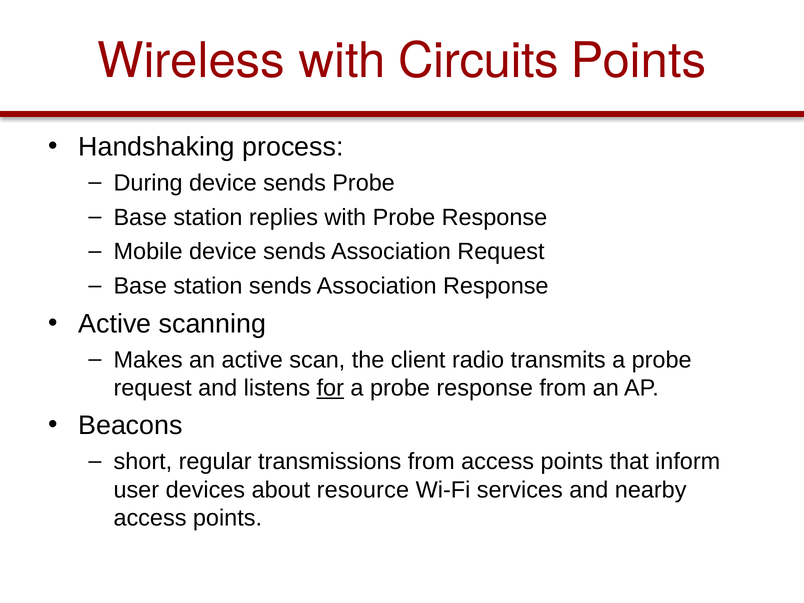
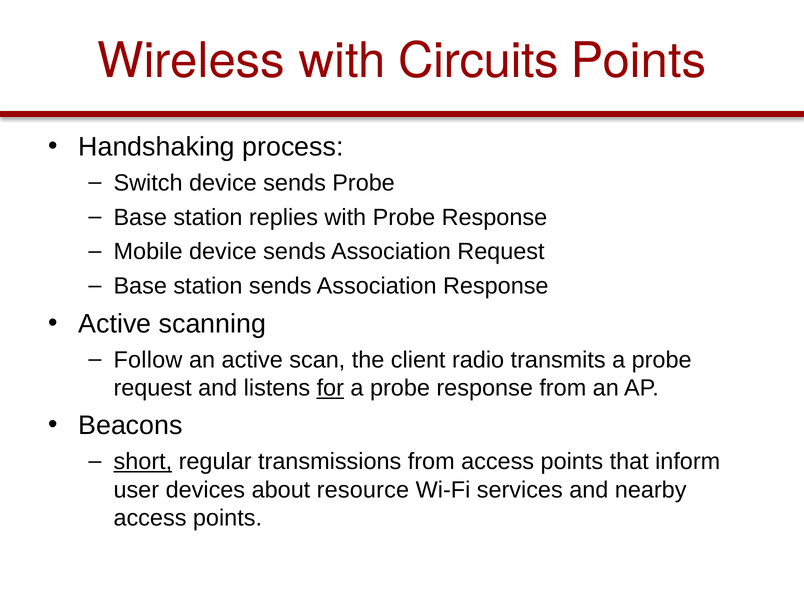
During: During -> Switch (148, 183)
Makes: Makes -> Follow (148, 360)
short underline: none -> present (143, 462)
